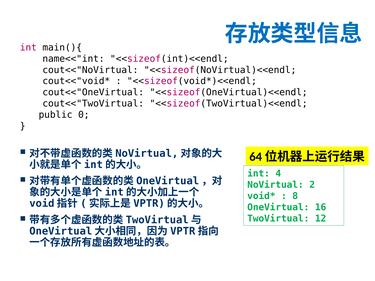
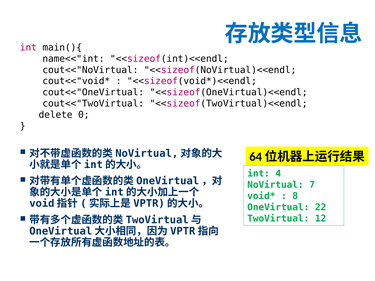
public: public -> delete (56, 115)
2: 2 -> 7 (312, 185)
16: 16 -> 22 (321, 208)
